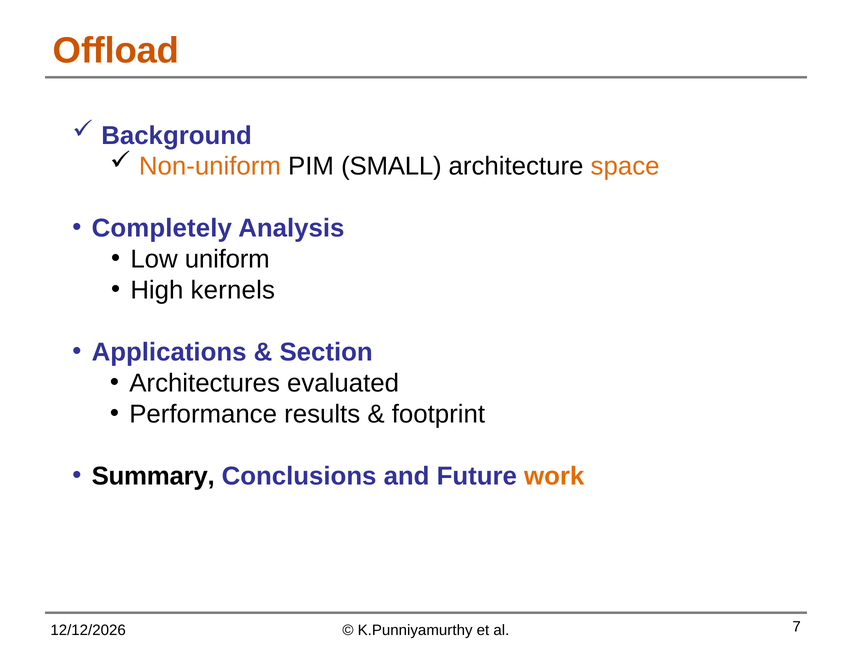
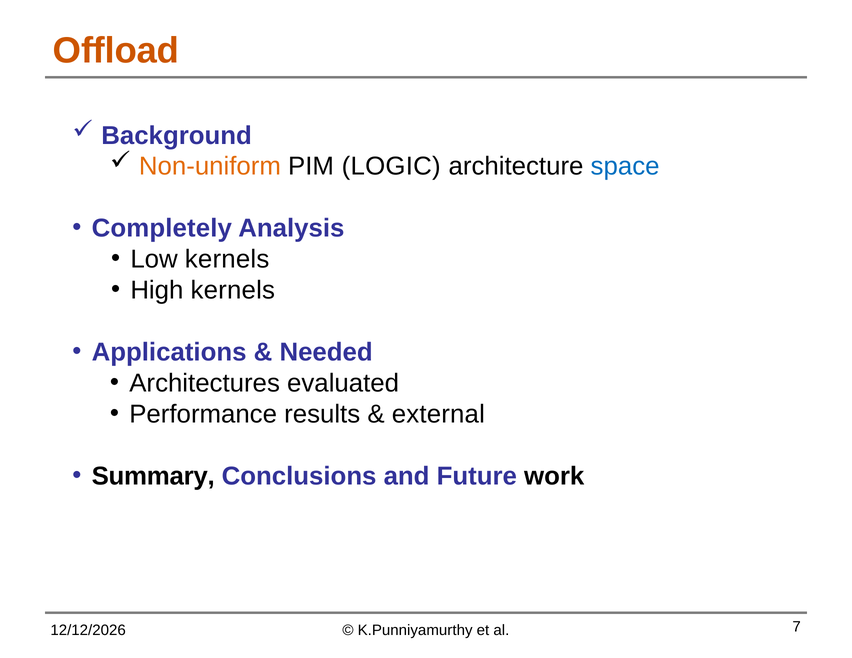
SMALL: SMALL -> LOGIC (391, 167)
space colour: orange -> blue (625, 167)
Low uniform: uniform -> kernels (227, 260)
Section: Section -> Needed (326, 352)
footprint: footprint -> external (438, 414)
work colour: orange -> black (554, 476)
